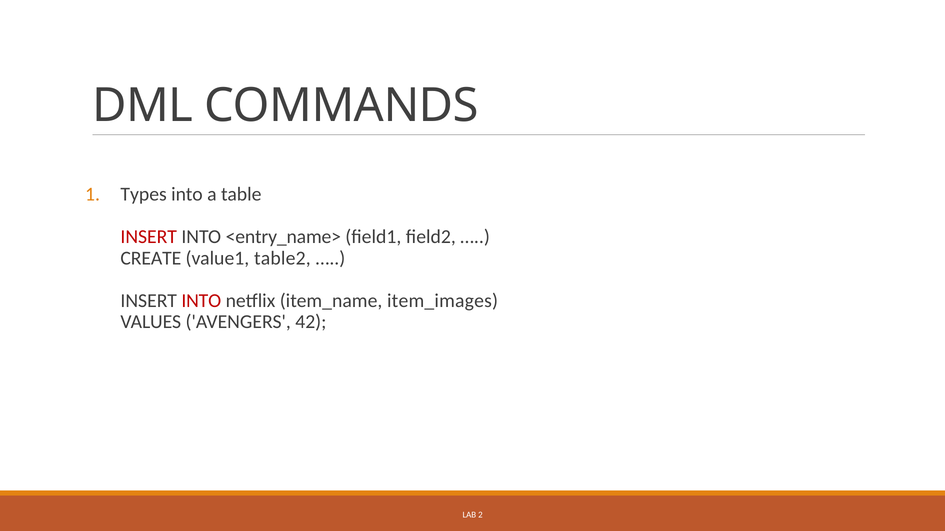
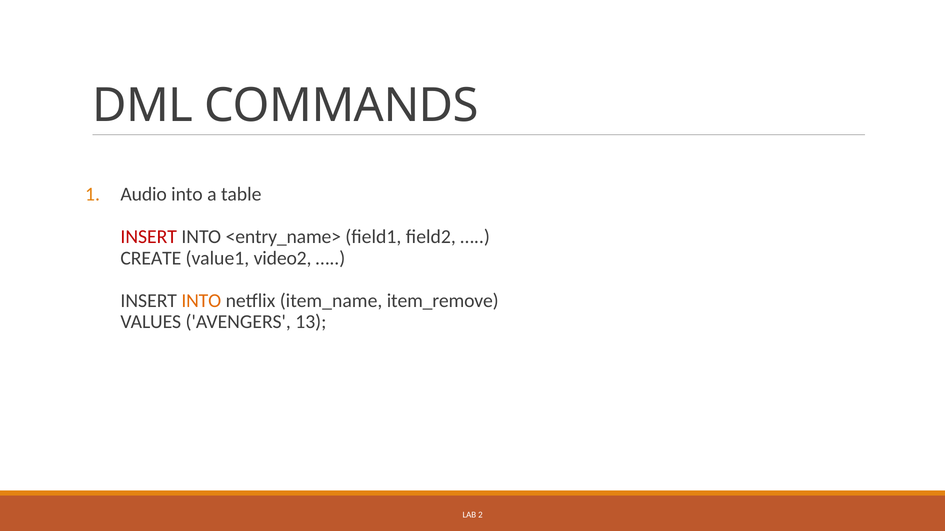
Types: Types -> Audio (144, 195)
table2: table2 -> video2 (283, 258)
INTO colour: red -> orange (201, 301)
item_images: item_images -> item_remove (443, 301)
42: 42 -> 13 (311, 322)
